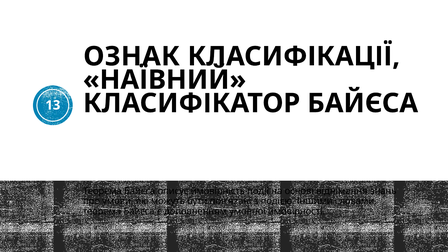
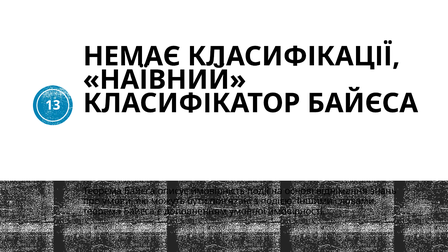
ОЗНАК: ОЗНАК -> НЕМАЄ (132, 56)
